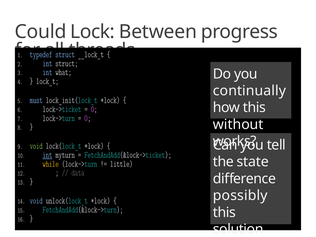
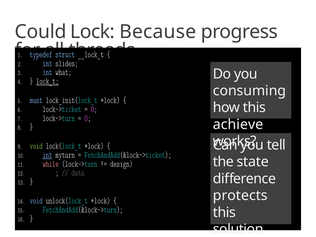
Between: Between -> Because (158, 32)
struct: struct -> slides (67, 63)
lock_t underline: none -> present (47, 81)
continually: continually -> consuming (249, 91)
without: without -> achieve (238, 124)
while colour: yellow -> pink (51, 164)
little: little -> design (121, 164)
possibly: possibly -> protects (240, 196)
